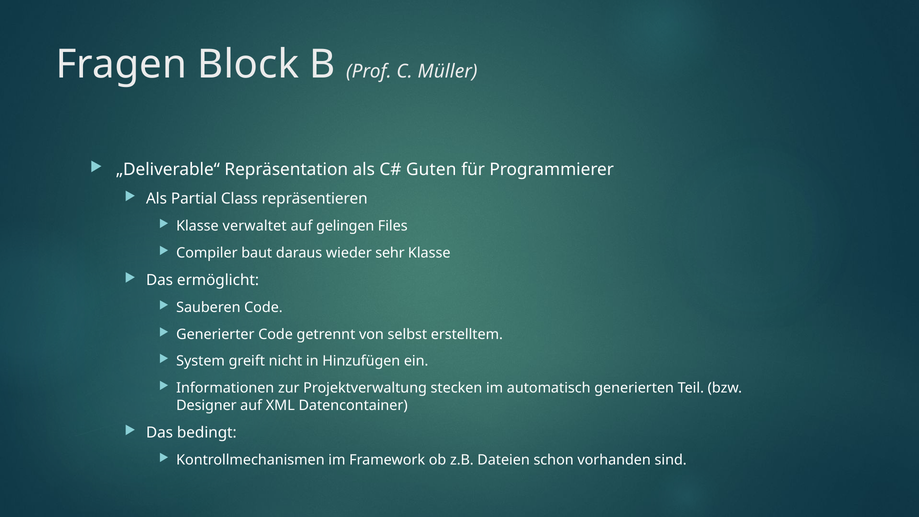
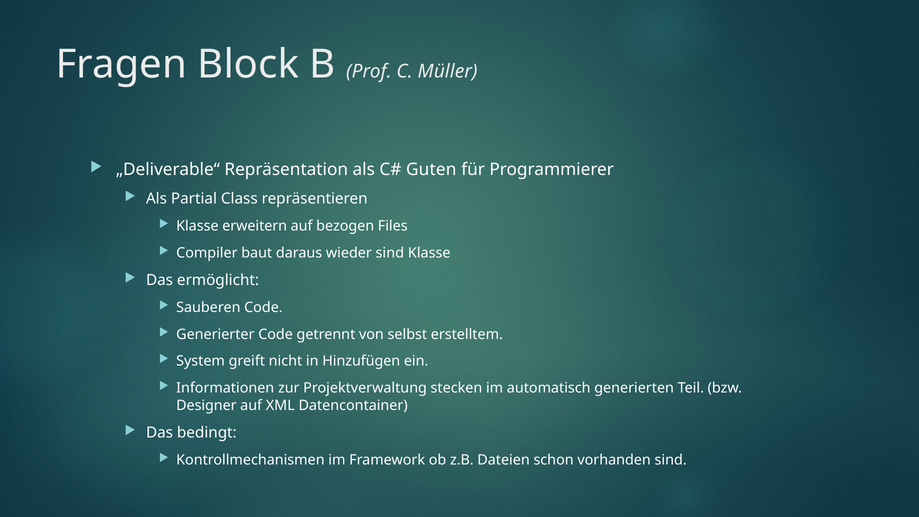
verwaltet: verwaltet -> erweitern (255, 226)
gelingen: gelingen -> bezogen (345, 226)
wieder sehr: sehr -> sind (390, 253)
